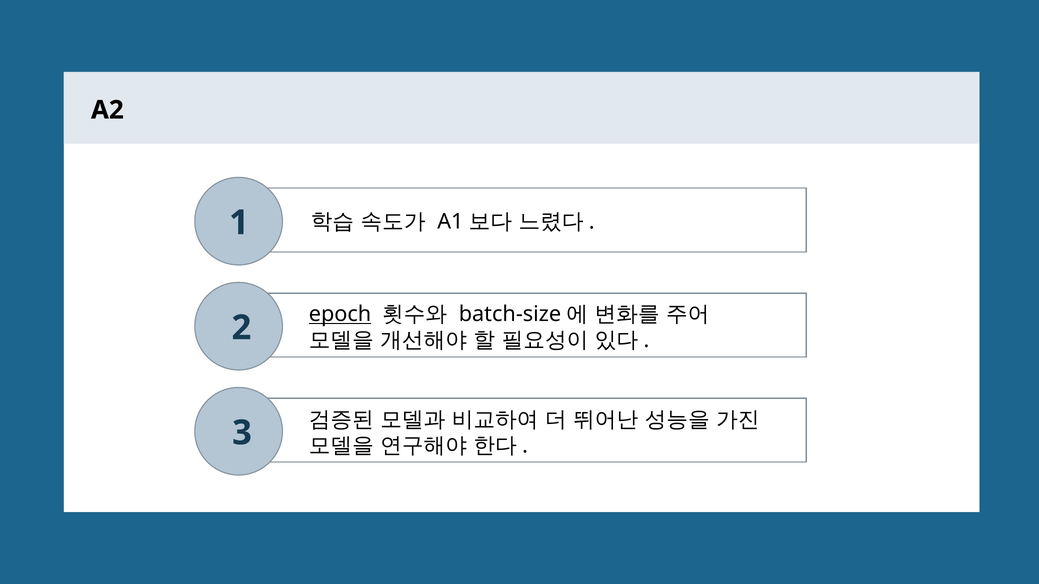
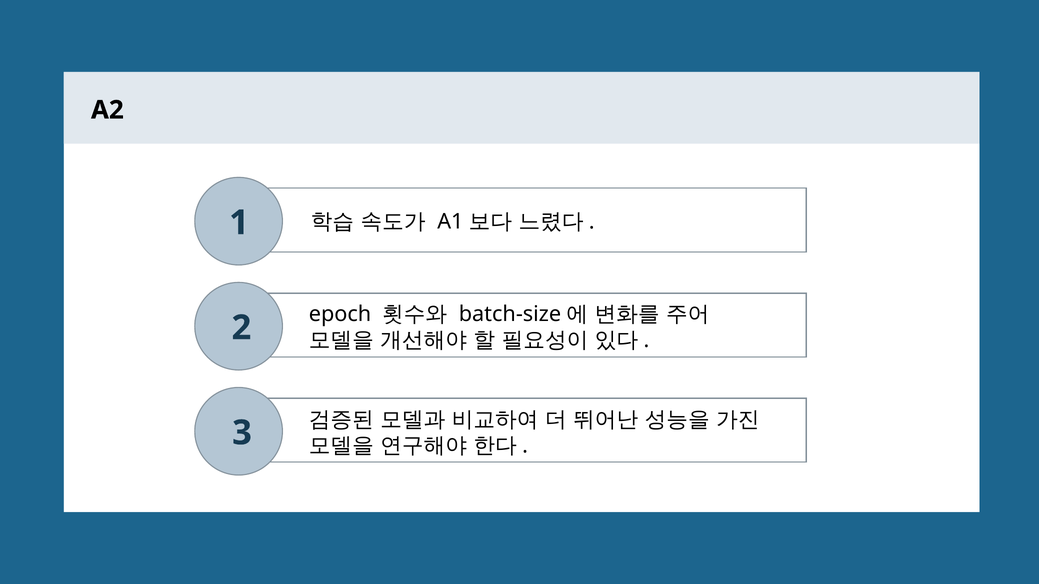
epoch underline: present -> none (340, 314)
